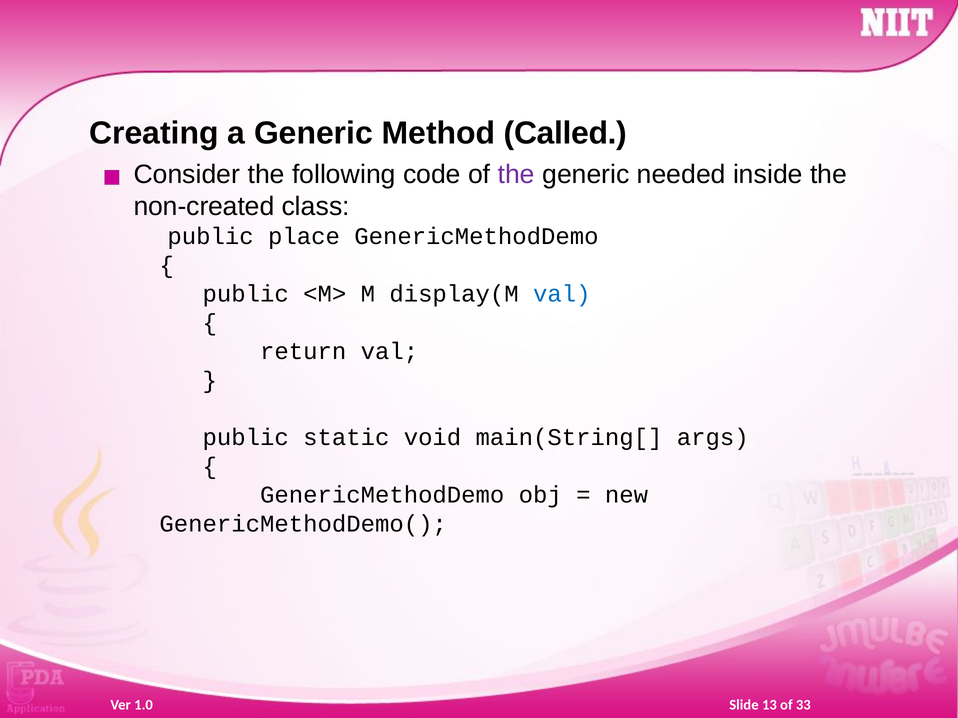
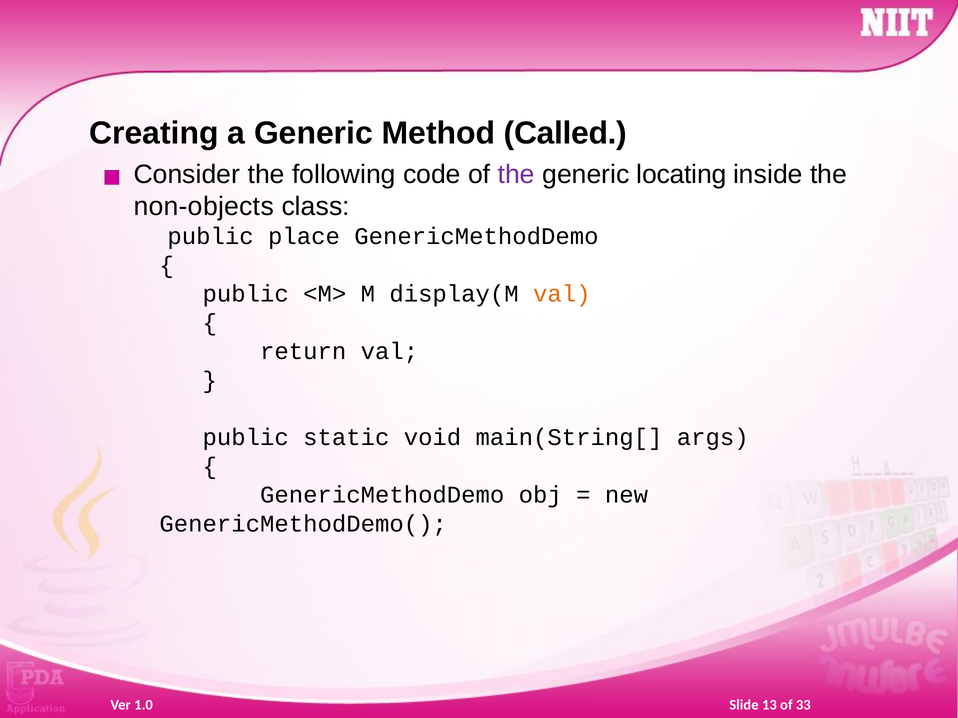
needed: needed -> locating (681, 175)
non-created: non-created -> non-objects (204, 207)
val colour: blue -> orange (562, 294)
